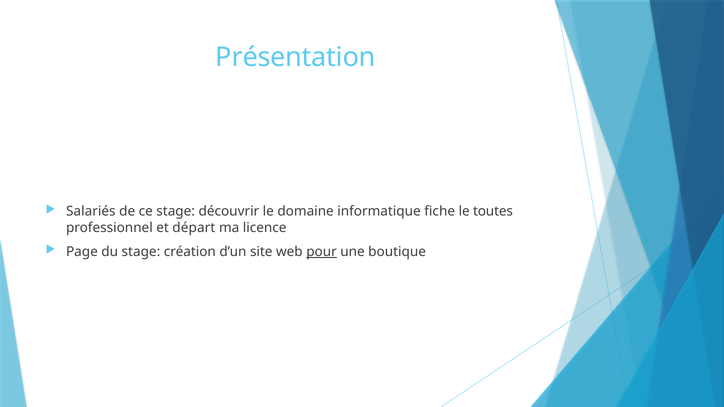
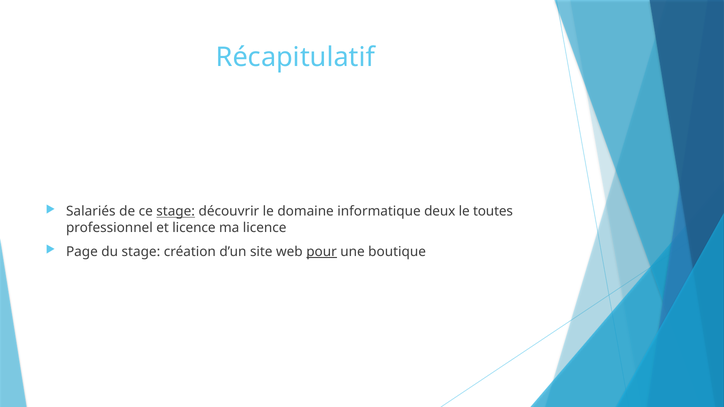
Présentation: Présentation -> Récapitulatif (295, 57)
stage underline: none -> present (176, 212)
fiche: fiche -> deux (440, 212)
et départ: départ -> licence (194, 228)
